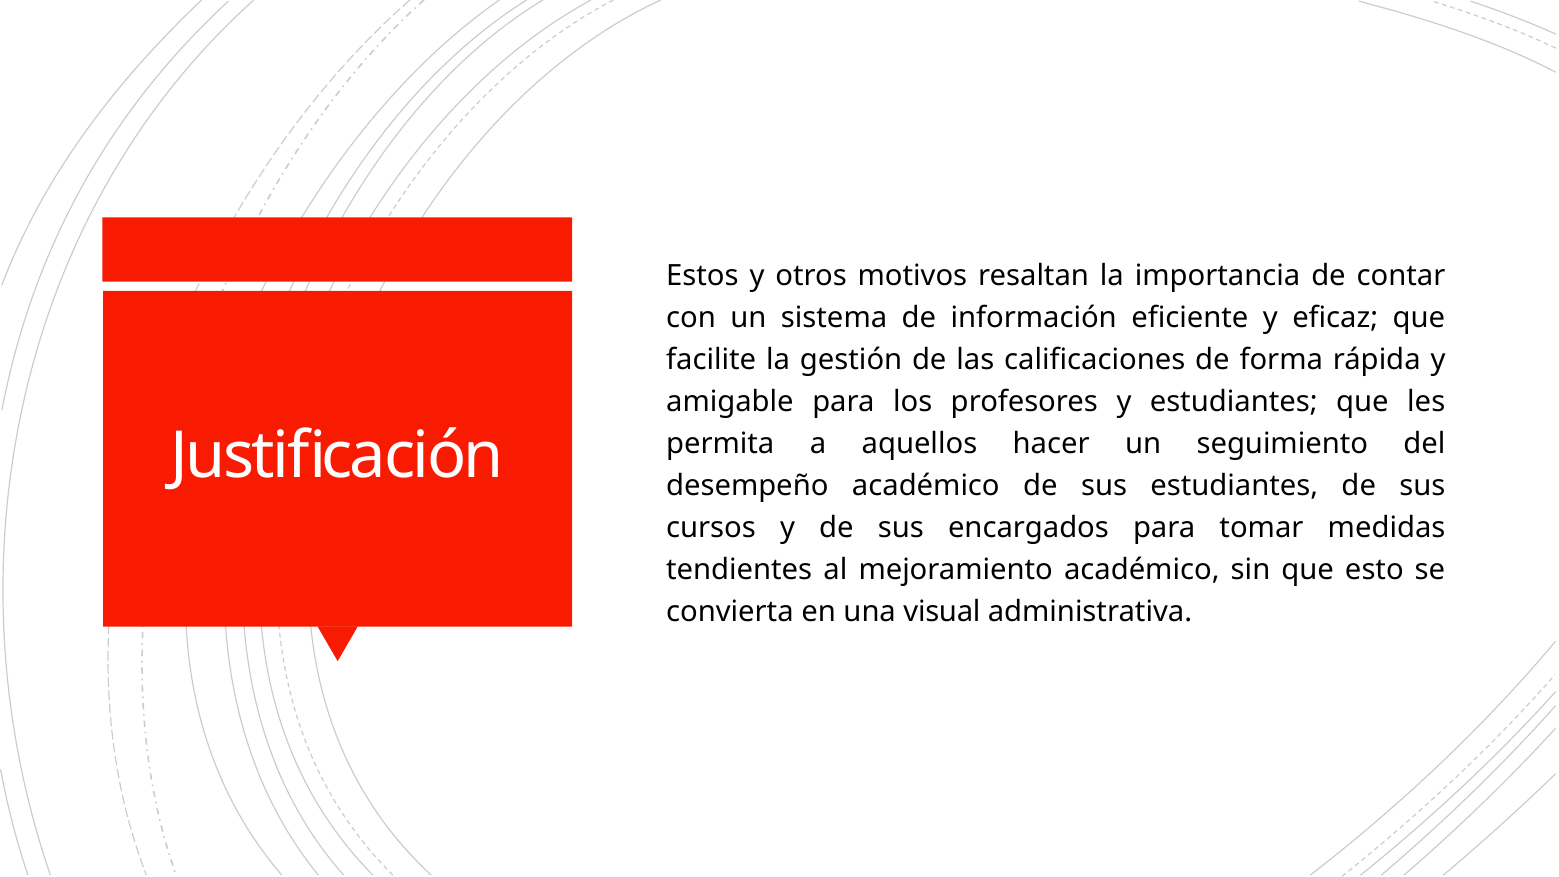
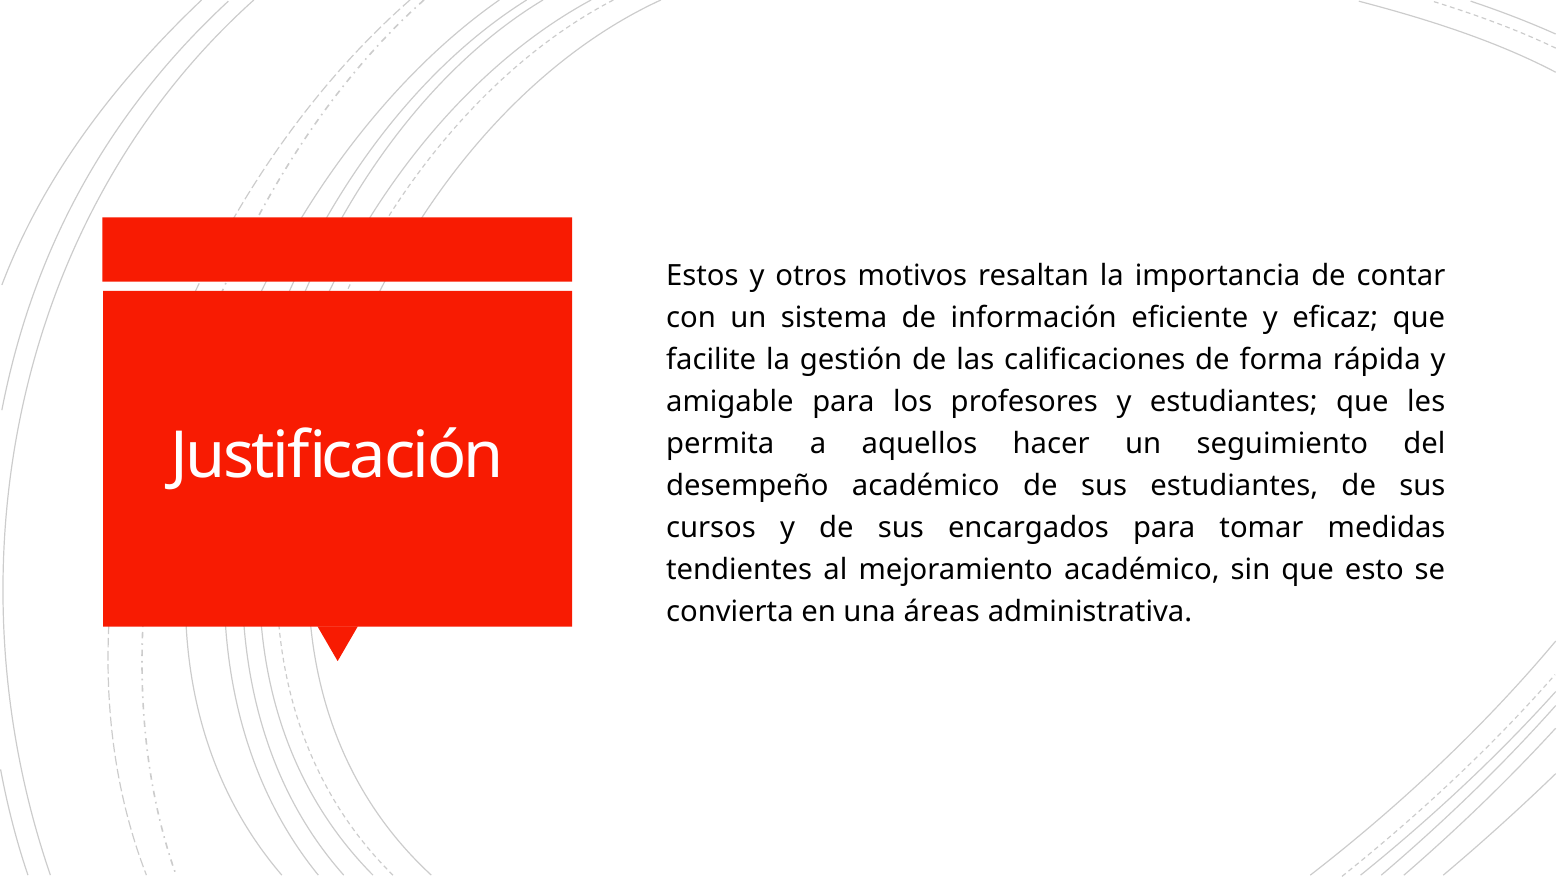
visual: visual -> áreas (942, 612)
